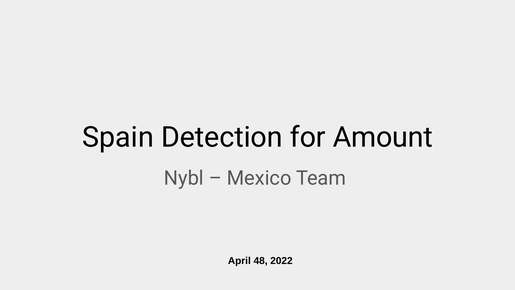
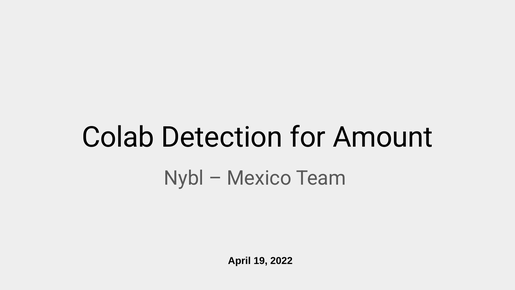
Spain: Spain -> Colab (118, 137)
48: 48 -> 19 (261, 261)
